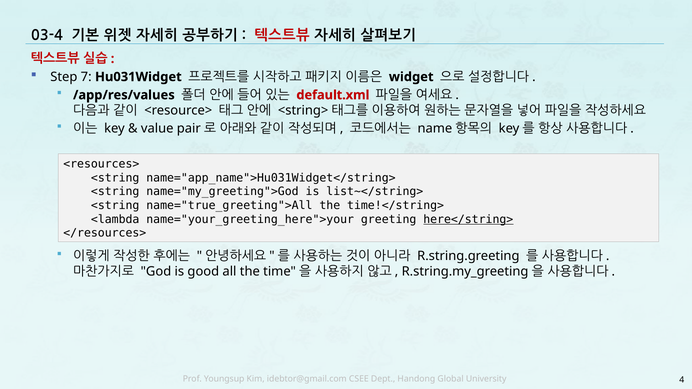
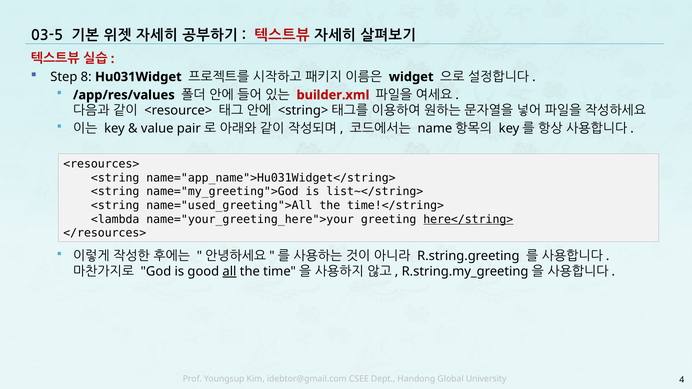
03-4: 03-4 -> 03-5 (47, 36)
7: 7 -> 8 (86, 77)
default.xml: default.xml -> builder.xml (333, 95)
name="true_greeting">All: name="true_greeting">All -> name="used_greeting">All (229, 206)
all underline: none -> present (229, 272)
